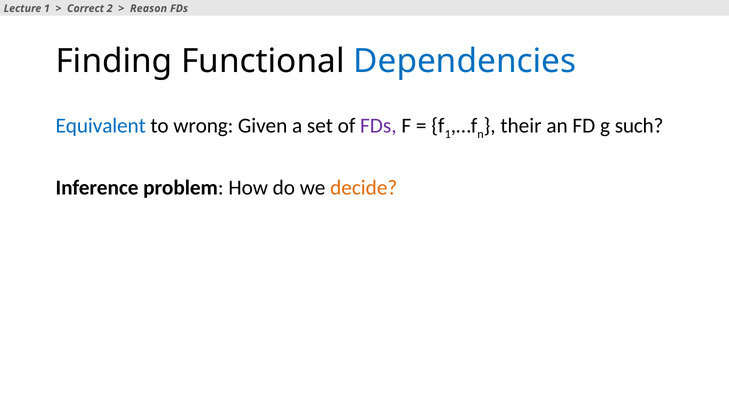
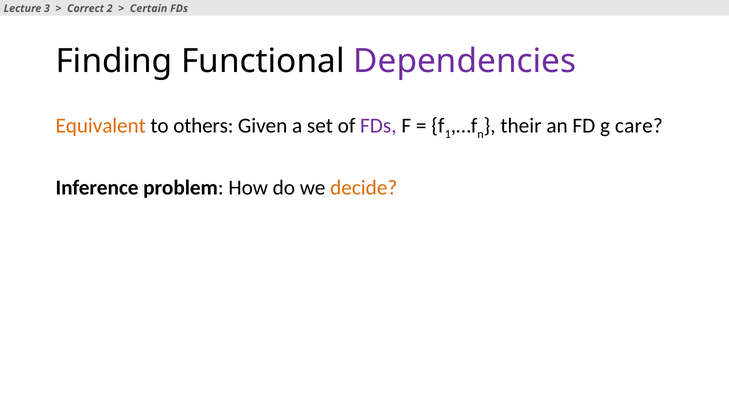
Lecture 1: 1 -> 3 (47, 8)
Reason: Reason -> Certain (149, 8)
Dependencies colour: blue -> purple (465, 61)
Equivalent colour: blue -> orange (101, 126)
wrong: wrong -> others (203, 126)
such: such -> care (639, 126)
